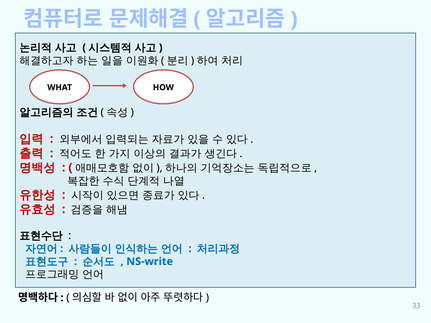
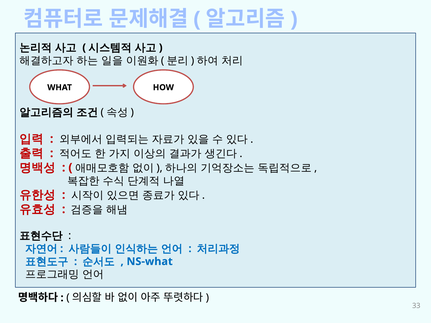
NS-write: NS-write -> NS-what (150, 262)
